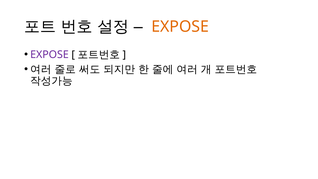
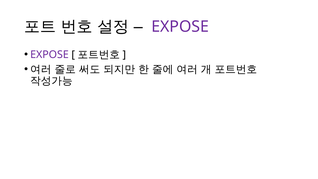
EXPOSE colour: orange -> purple (180, 27)
